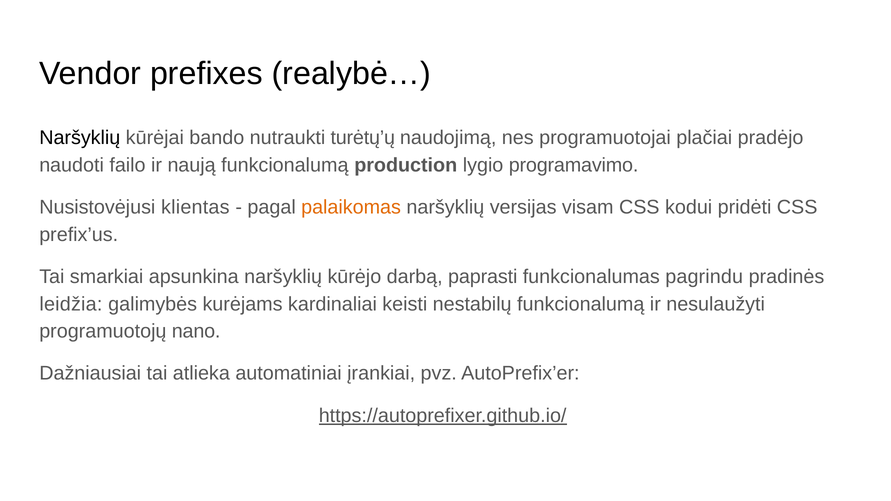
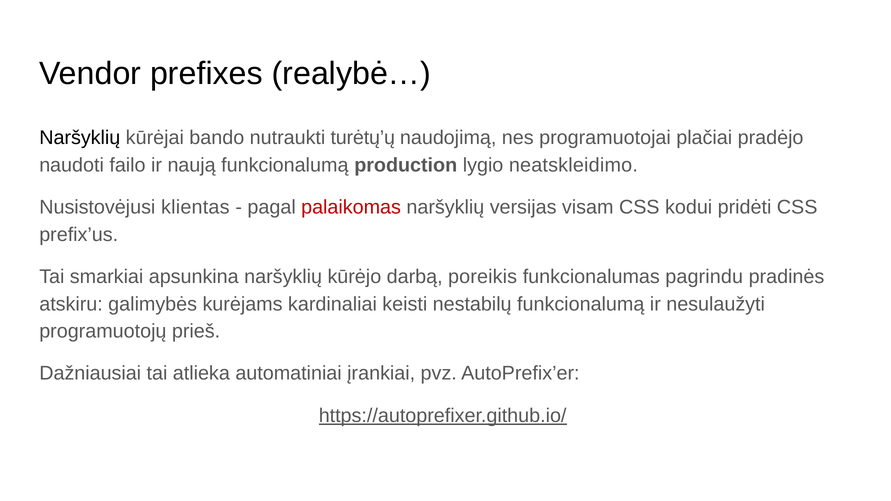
programavimo: programavimo -> neatskleidimo (573, 165)
palaikomas colour: orange -> red (351, 207)
paprasti: paprasti -> poreikis (483, 277)
leidžia: leidžia -> atskiru (71, 304)
nano: nano -> prieš (196, 331)
